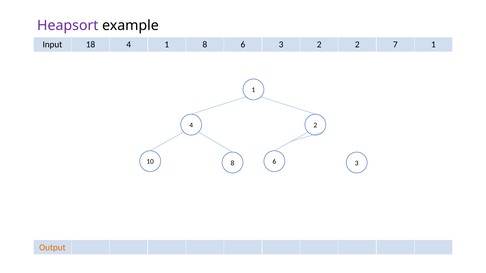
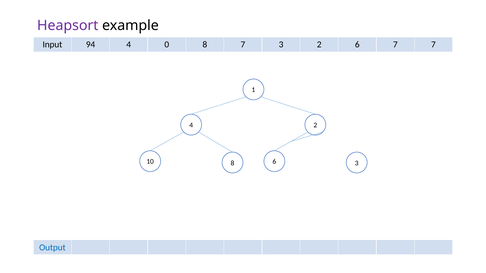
18: 18 -> 94 (91, 45)
4 1: 1 -> 0 (167, 45)
6: 6 -> 7 (243, 45)
2 2: 2 -> 6 (357, 45)
7 1: 1 -> 7 (433, 45)
Output colour: orange -> blue (52, 248)
